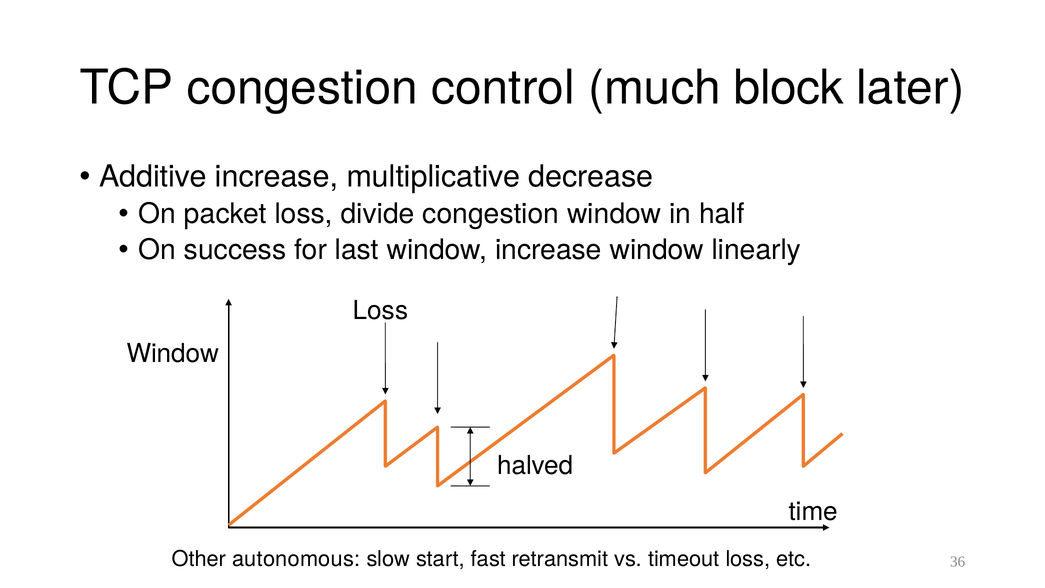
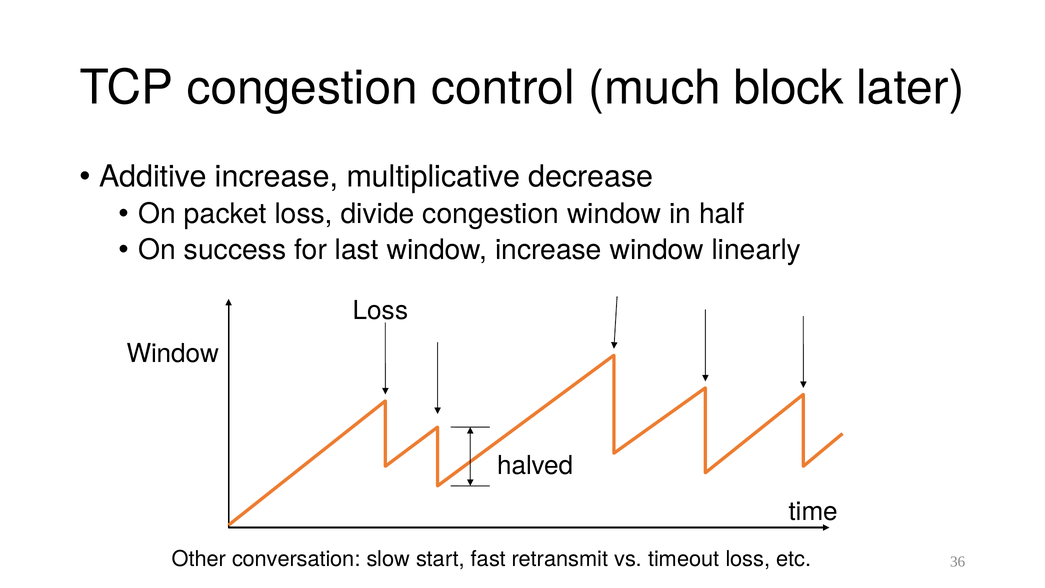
autonomous: autonomous -> conversation (296, 559)
